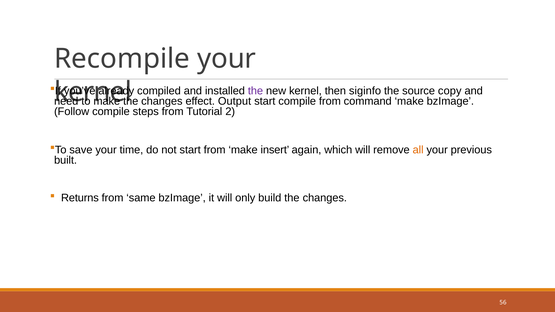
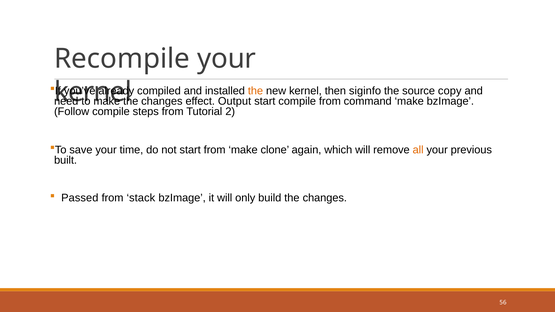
the colour: purple -> orange (255, 91)
insert: insert -> clone (275, 150)
Returns: Returns -> Passed (80, 198)
same: same -> stack (141, 198)
